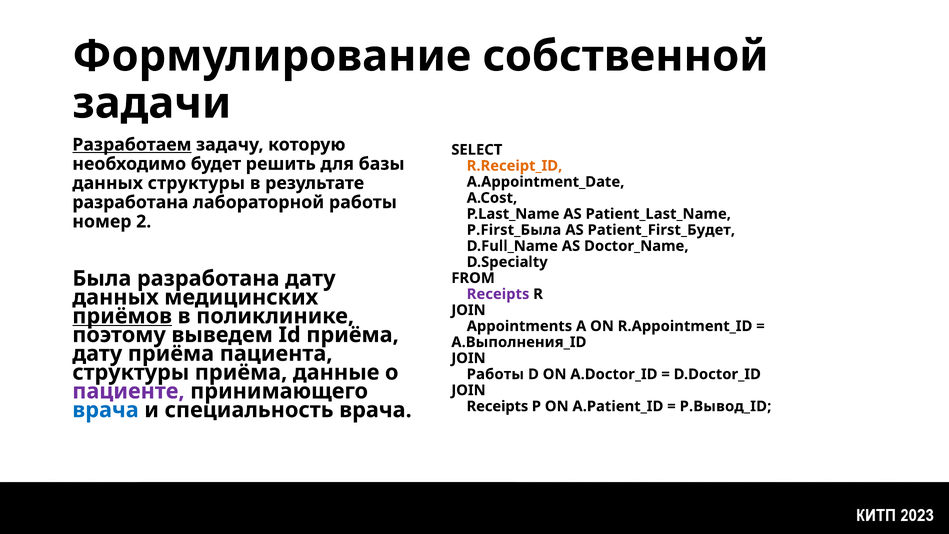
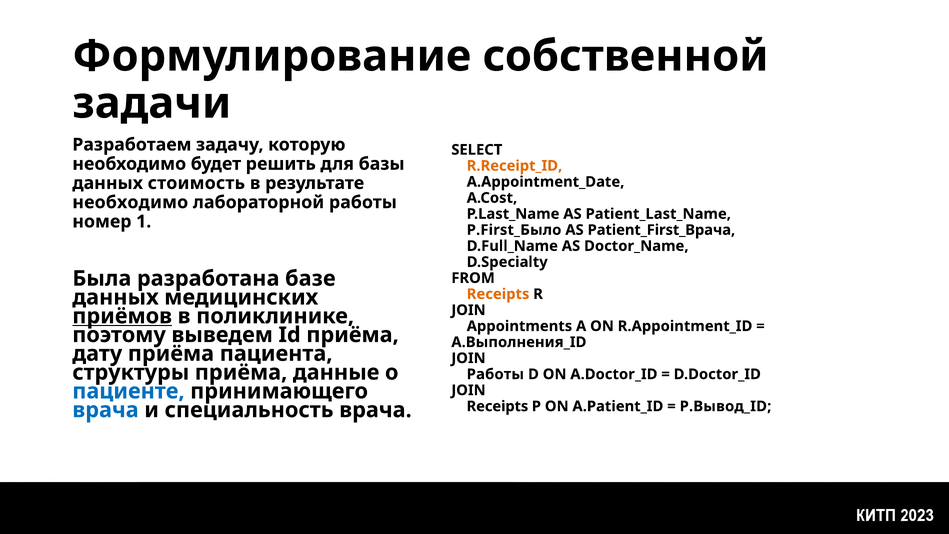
Разработаем underline: present -> none (132, 145)
данных структуры: структуры -> стоимость (196, 183)
разработана: разработана -> необходимо (130, 202)
2: 2 -> 1 (144, 221)
P.First_Была: P.First_Была -> P.First_Было (514, 230)
Patient_First_Будет: Patient_First_Будет -> Patient_First_Врача (661, 230)
разработана дату: дату -> базе (310, 278)
Receipts colour: purple -> orange (498, 294)
пациенте colour: purple -> blue (128, 391)
